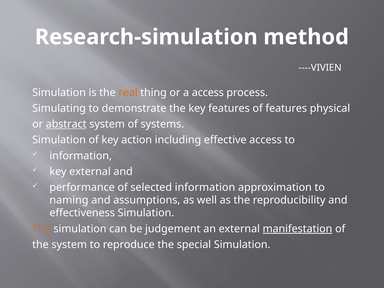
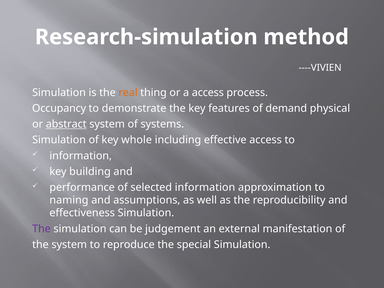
Simulating: Simulating -> Occupancy (59, 108)
of features: features -> demand (286, 108)
action: action -> whole (137, 140)
key external: external -> building (90, 172)
The colour: orange -> purple (41, 229)
manifestation underline: present -> none (297, 229)
